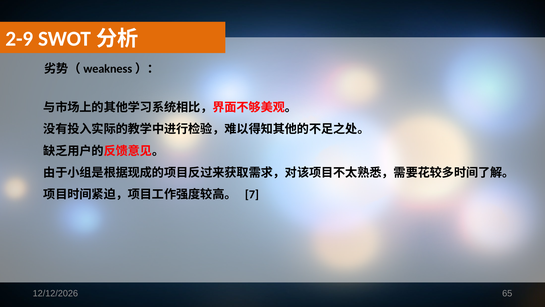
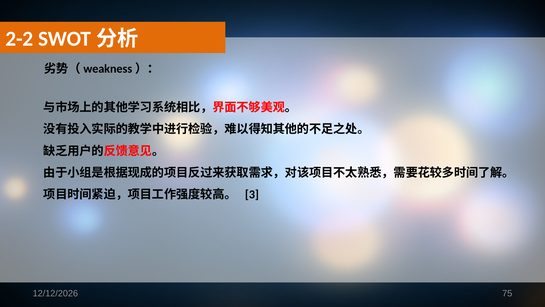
2-9: 2-9 -> 2-2 (19, 39)
7: 7 -> 3 (252, 194)
65: 65 -> 75 (507, 293)
